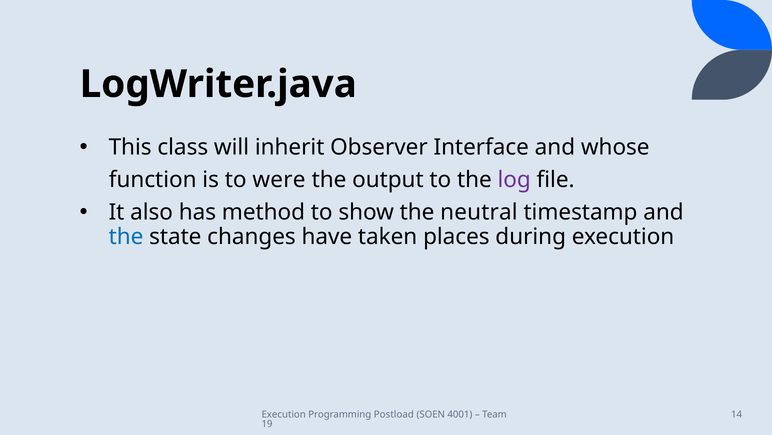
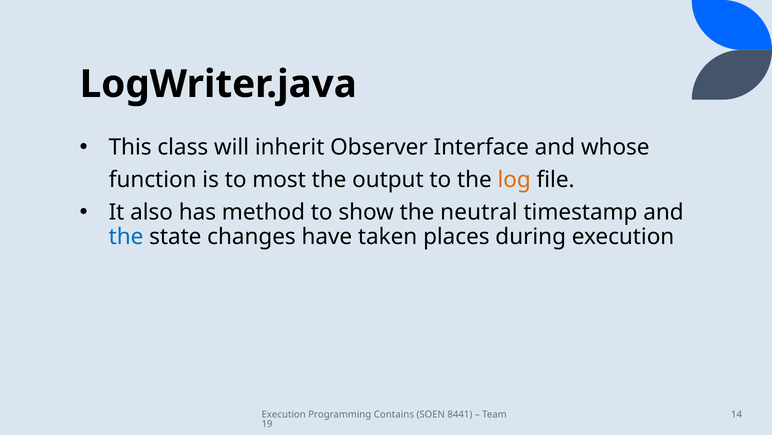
were: were -> most (279, 179)
log colour: purple -> orange (514, 179)
Postload: Postload -> Contains (394, 414)
4001: 4001 -> 8441 (460, 414)
